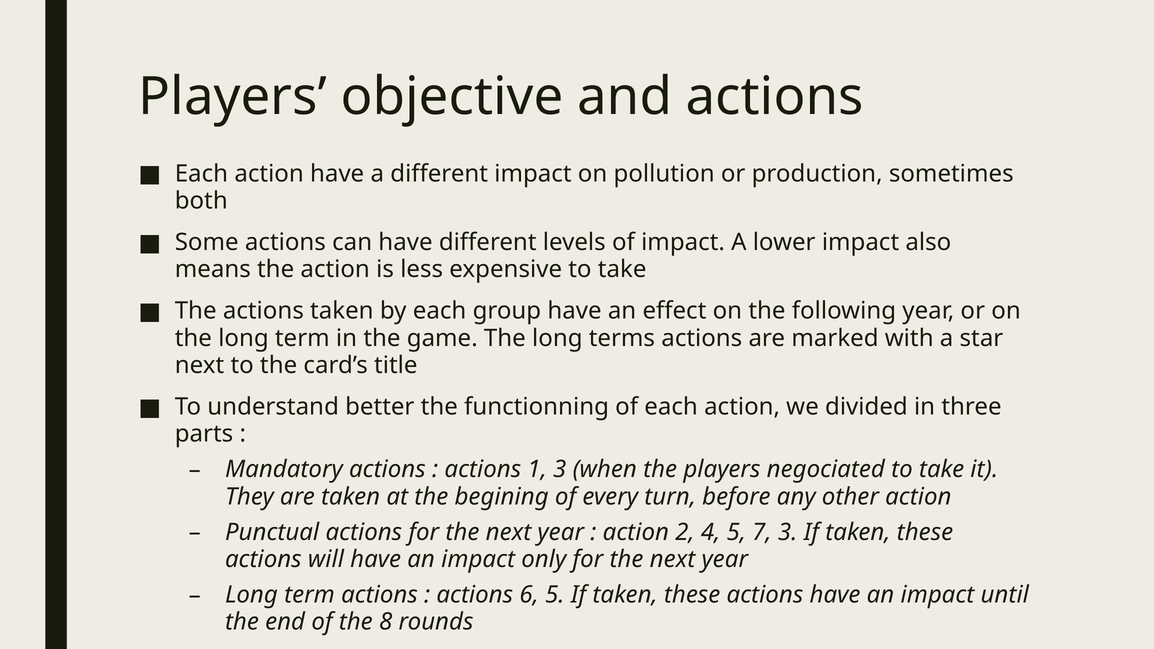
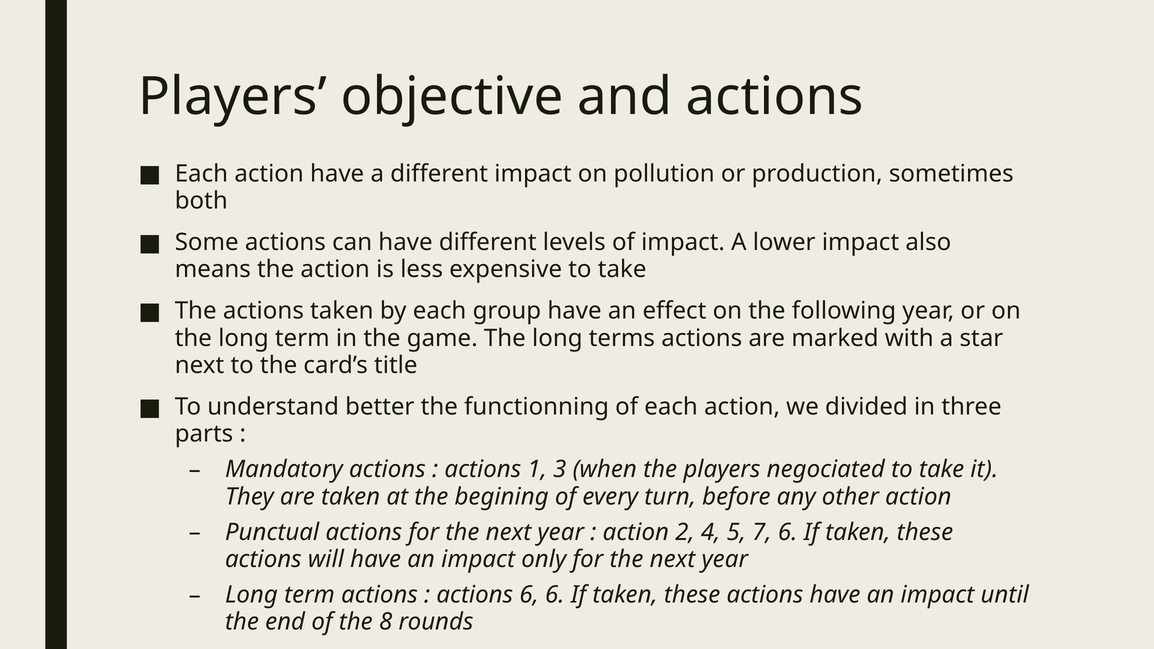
7 3: 3 -> 6 (788, 532)
6 5: 5 -> 6 (555, 595)
